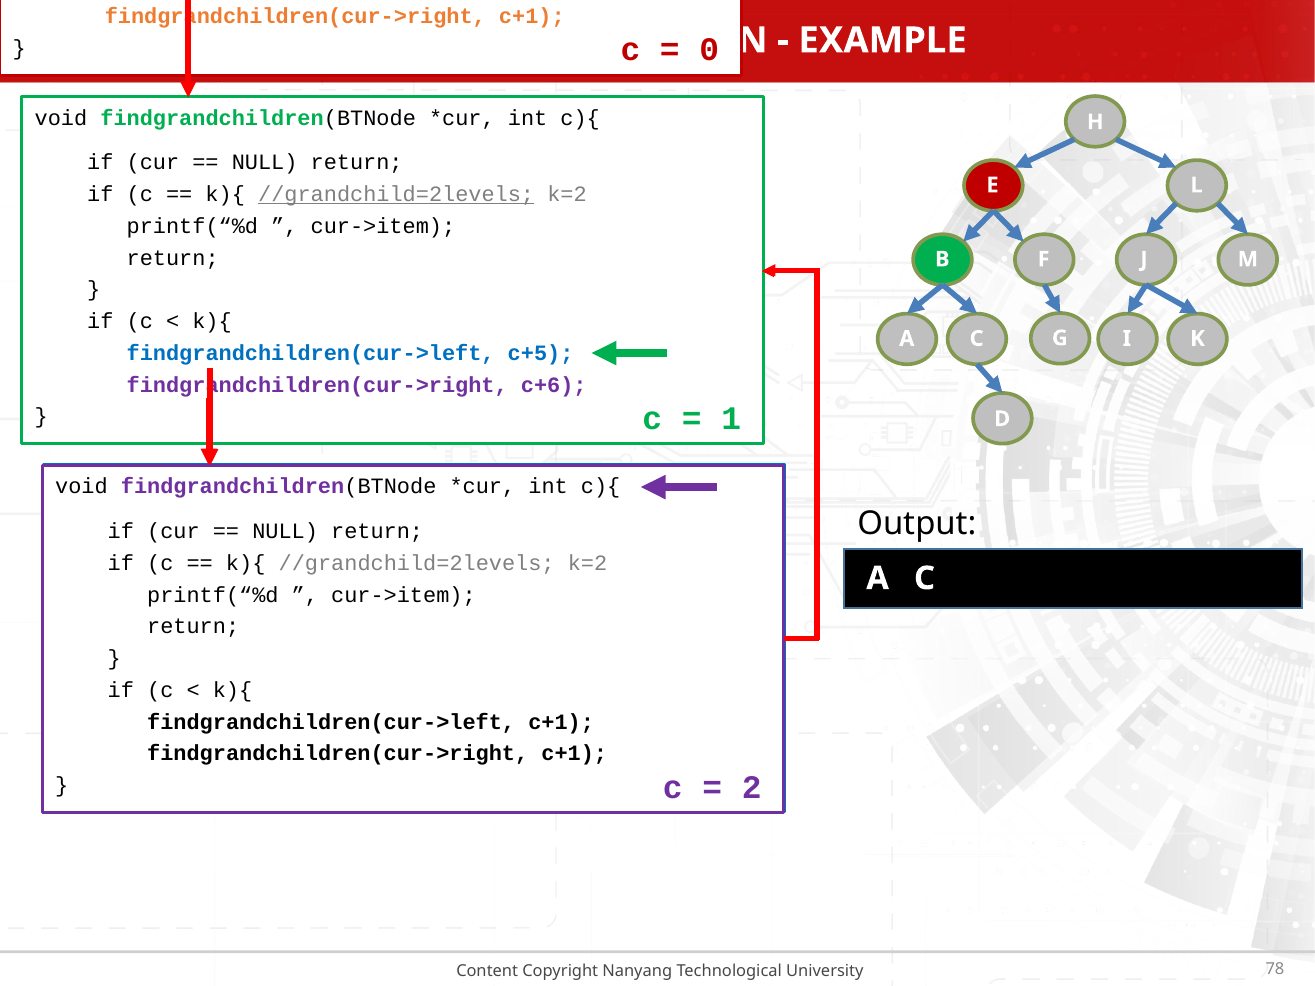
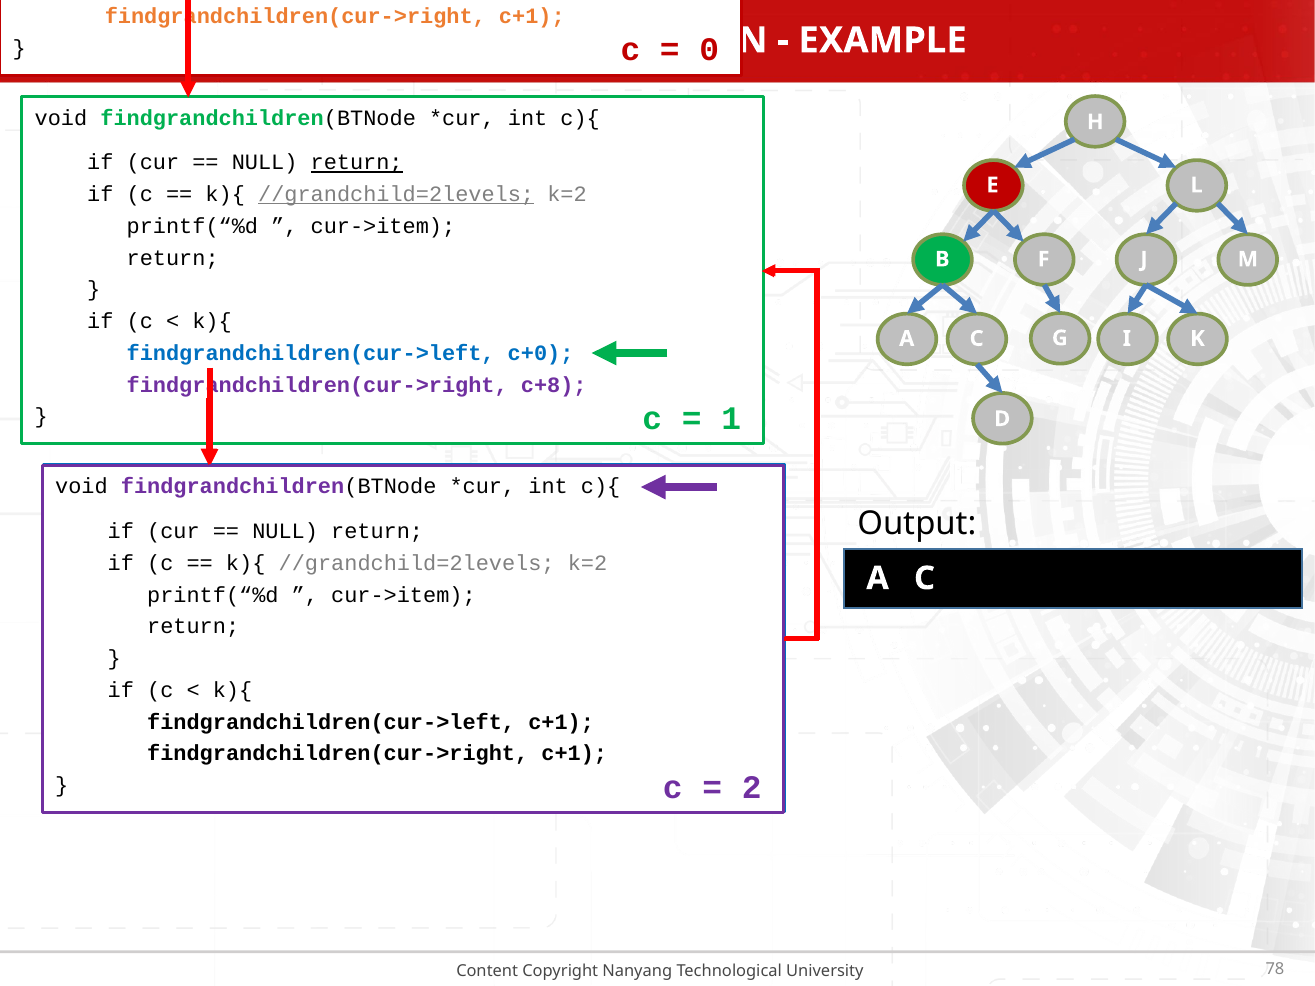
return underline: none -> present (357, 163)
c+5: c+5 -> c+0 (541, 353)
c+6: c+6 -> c+8 (554, 385)
